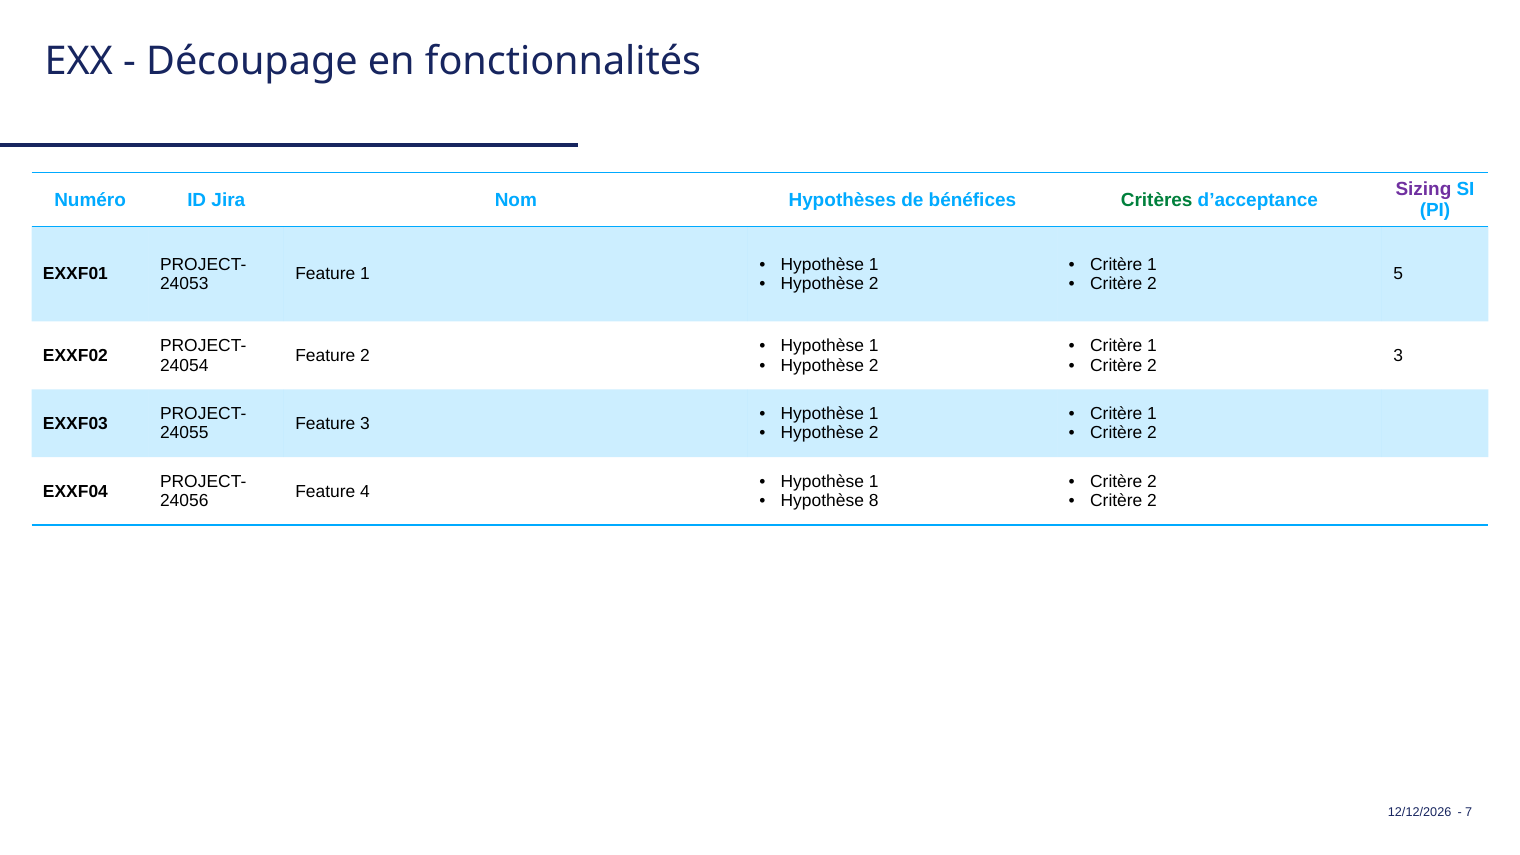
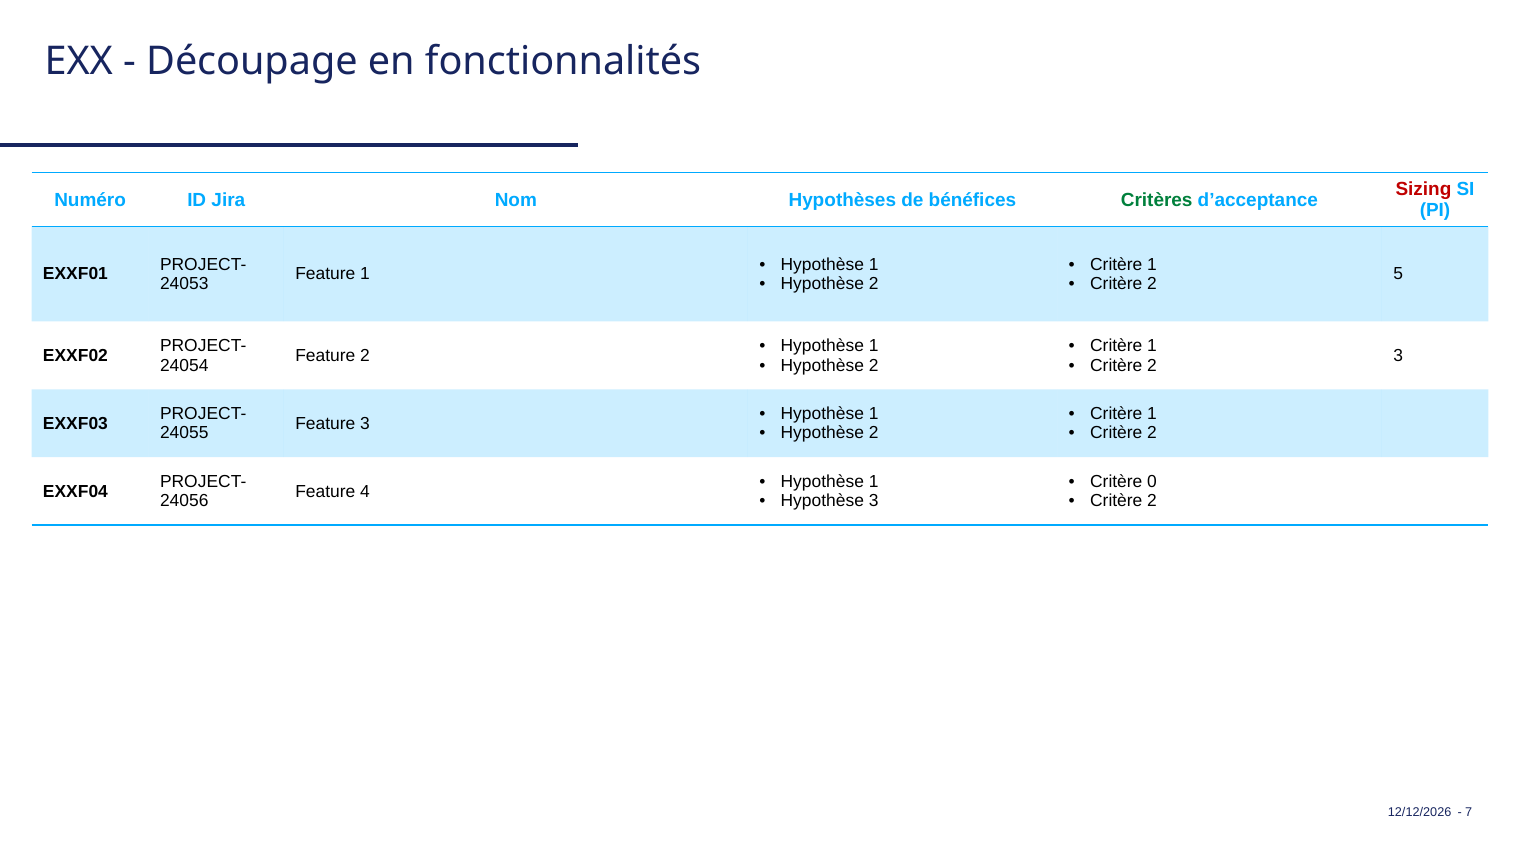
Sizing colour: purple -> red (1423, 189)
2: 2 -> 0 (1152, 482)
Hypothèse 8: 8 -> 3 (874, 501)
